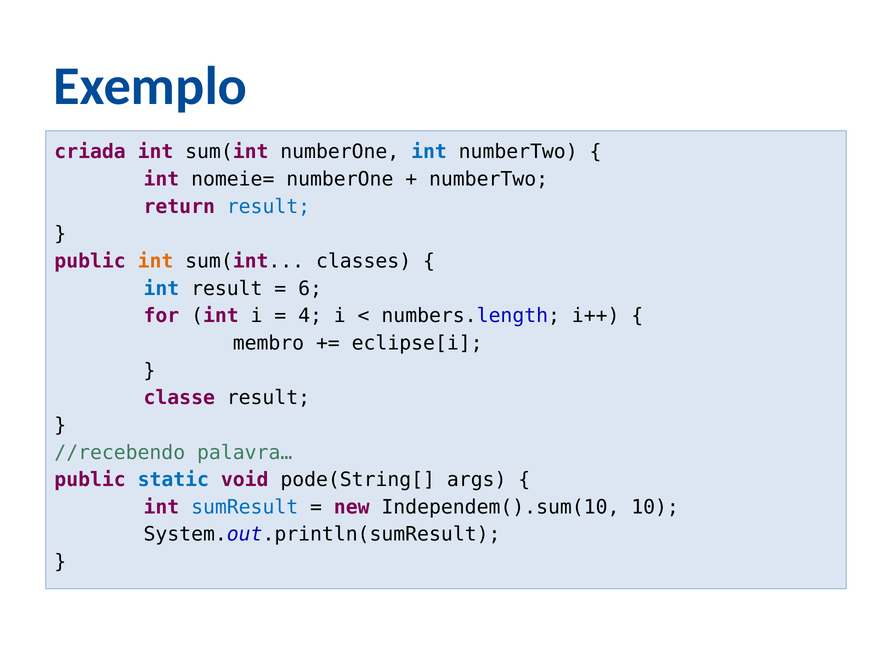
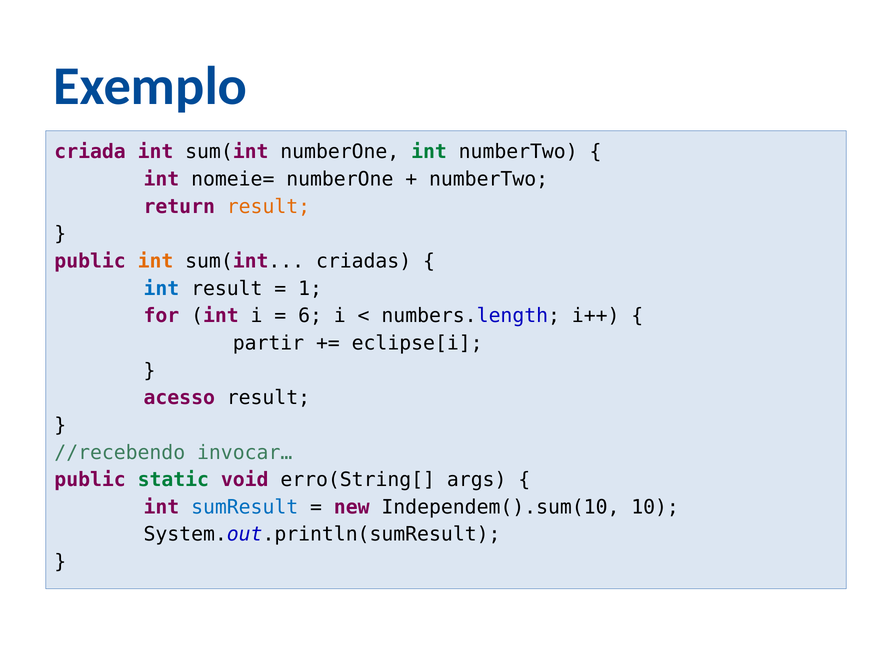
int colour: blue -> green (429, 152)
result colour: blue -> orange (268, 207)
classes: classes -> criadas (364, 261)
6: 6 -> 1 (310, 289)
4: 4 -> 6 (310, 316)
membro: membro -> partir (268, 343)
classe: classe -> acesso (179, 398)
palavra…: palavra… -> invocar… (245, 452)
static colour: blue -> green (173, 480)
pode(String[: pode(String[ -> erro(String[ (358, 480)
